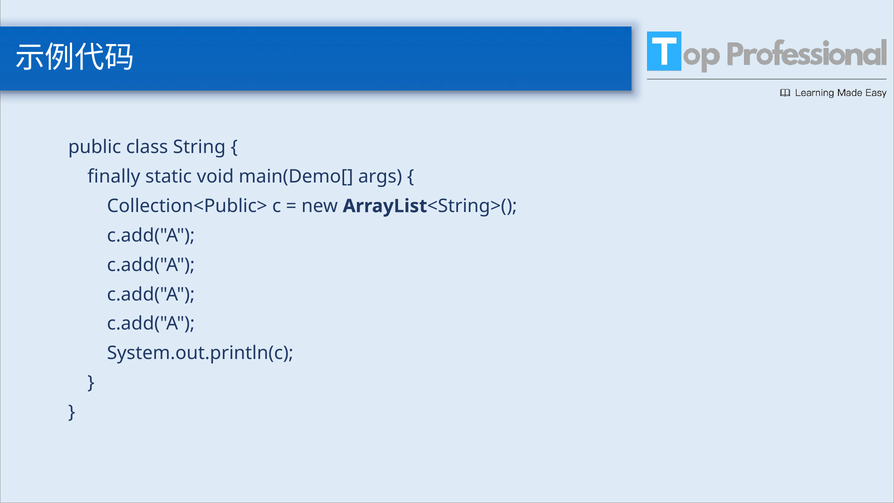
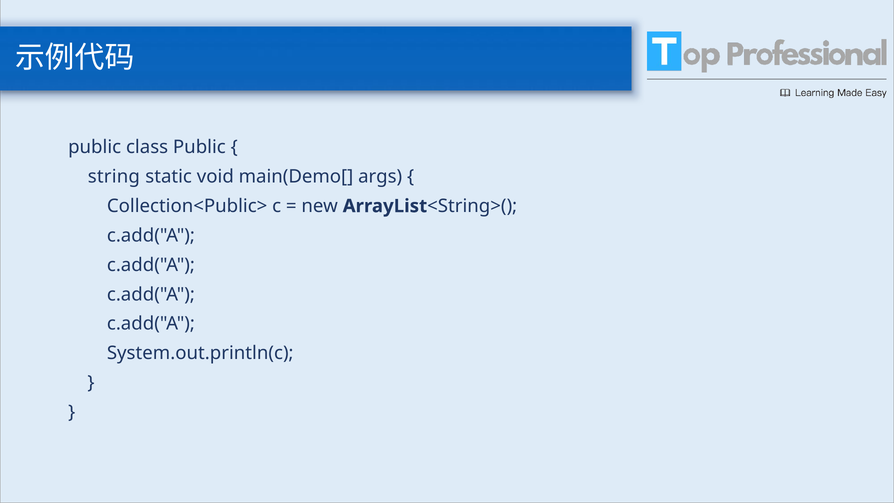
class String: String -> Public (199, 147)
finally: finally -> string (114, 177)
